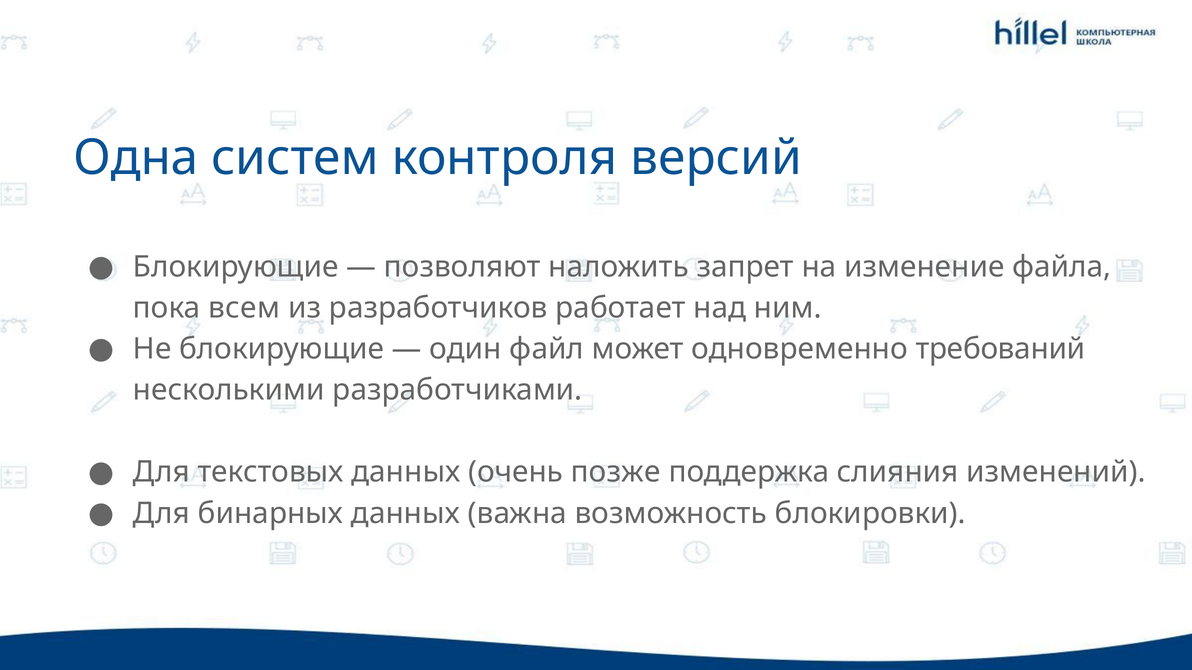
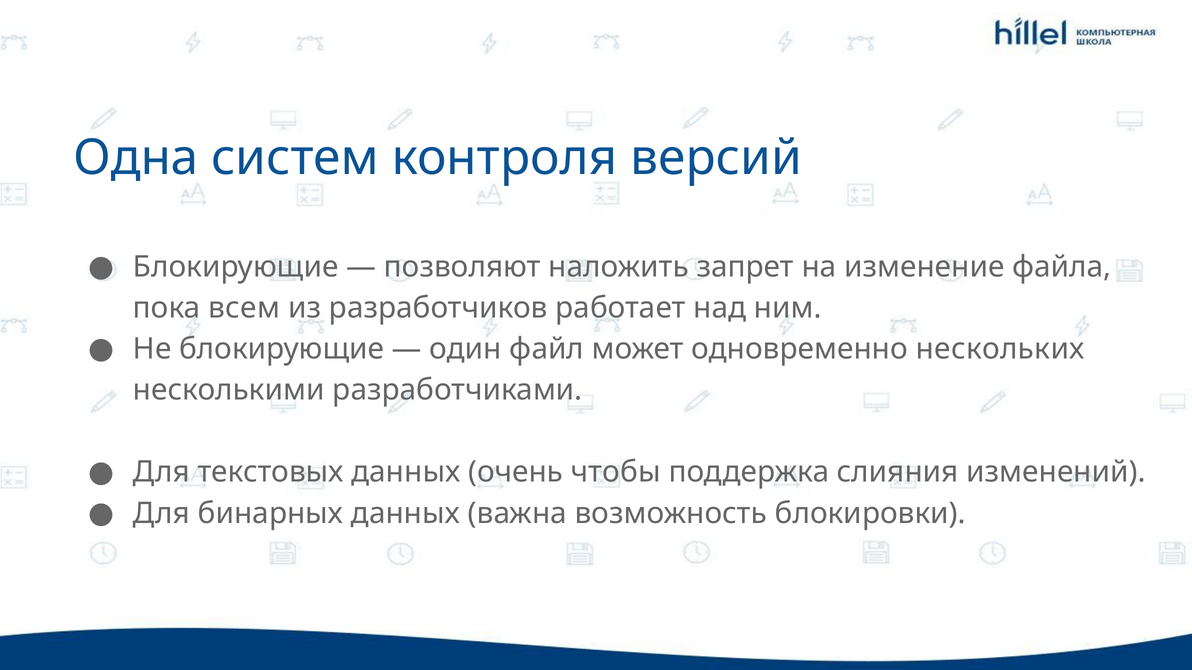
требований: требований -> нескольких (1000, 349)
позже: позже -> чтобы (616, 473)
